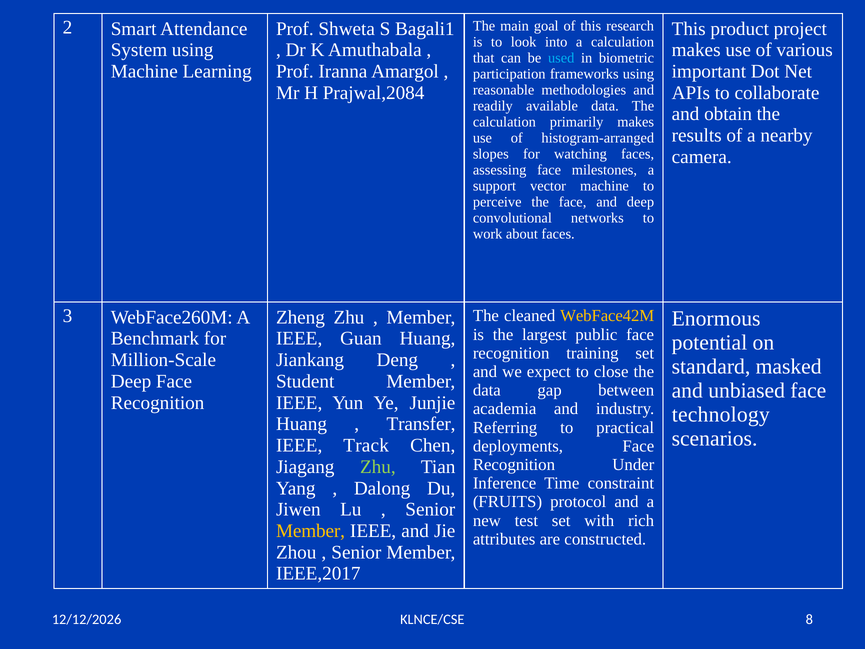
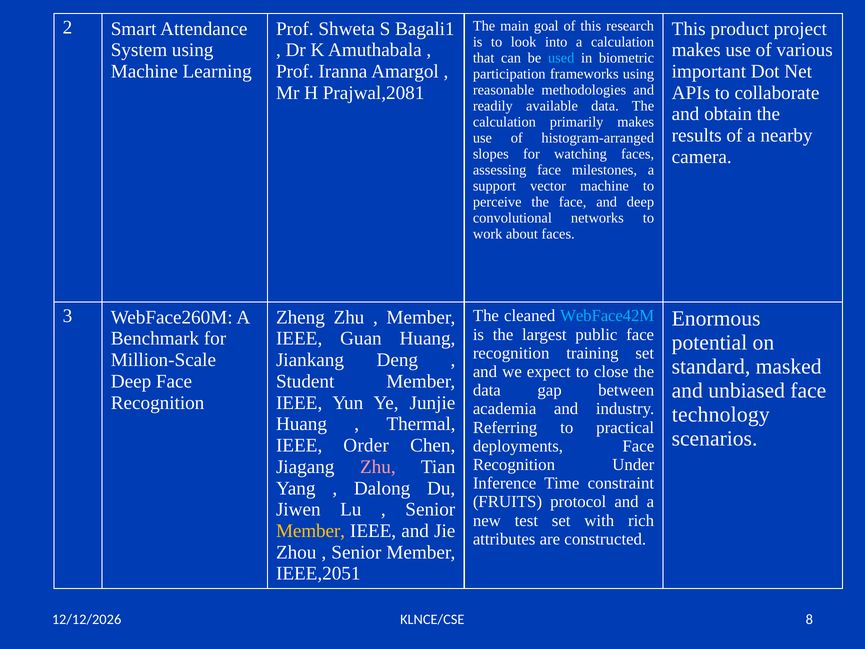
Prajwal,2084: Prajwal,2084 -> Prajwal,2081 (374, 93)
WebFace42M colour: yellow -> light blue (607, 316)
Transfer: Transfer -> Thermal (421, 424)
Track: Track -> Order (366, 445)
Zhu colour: light green -> pink (378, 467)
IEEE,2017: IEEE,2017 -> IEEE,2051 (318, 573)
